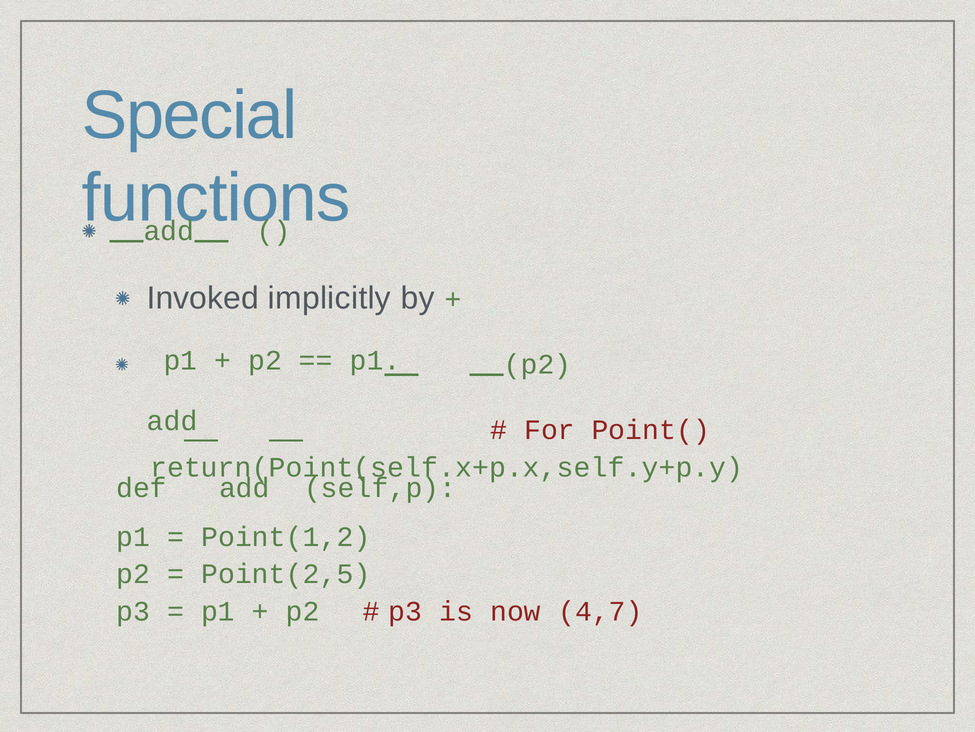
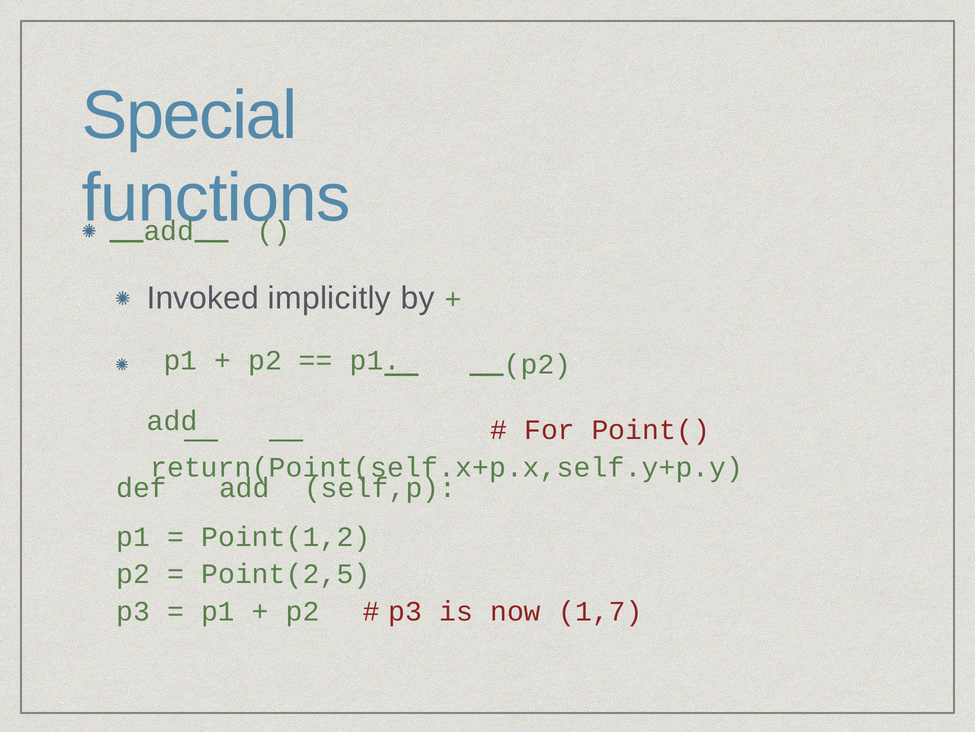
4,7: 4,7 -> 1,7 (600, 611)
